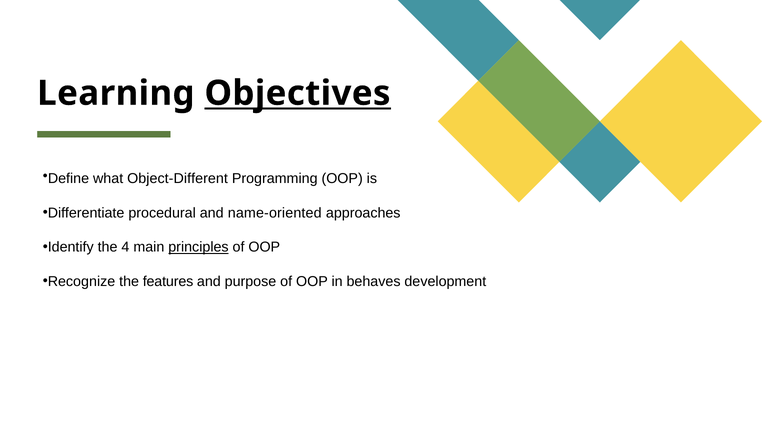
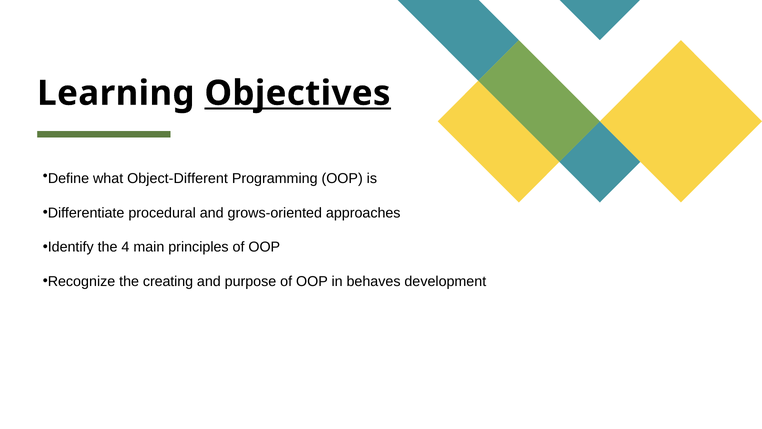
name-oriented: name-oriented -> grows-oriented (275, 213)
principles underline: present -> none (198, 247)
features: features -> creating (168, 281)
